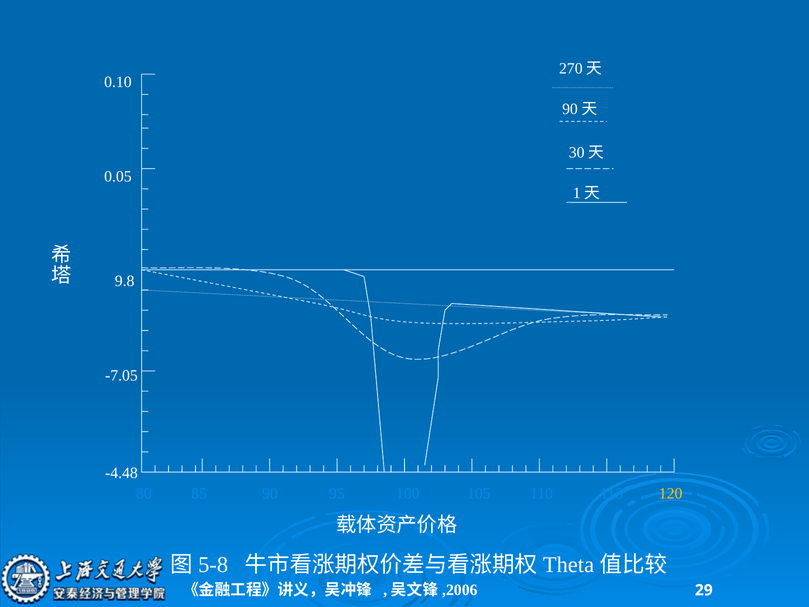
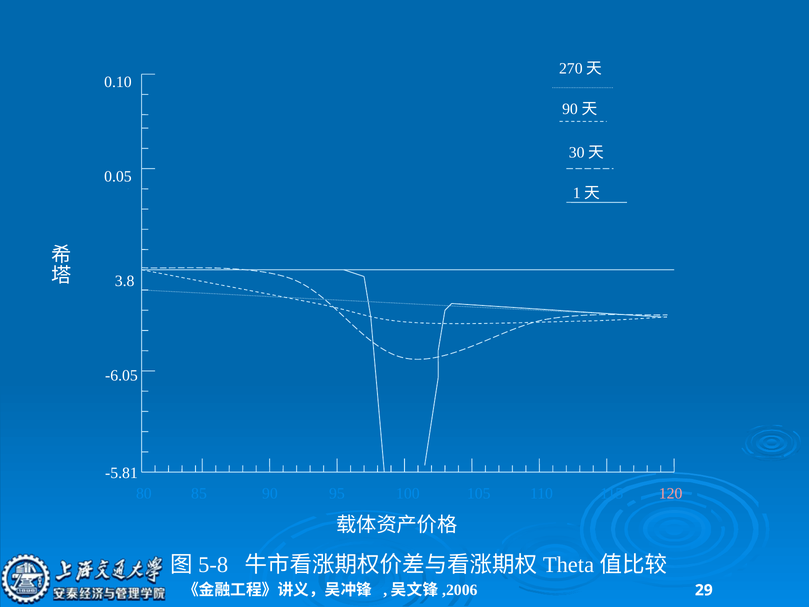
9.8: 9.8 -> 3.8 (125, 281)
-7.05: -7.05 -> -6.05 (121, 375)
-4.48: -4.48 -> -5.81 (121, 473)
120 colour: yellow -> pink (671, 493)
